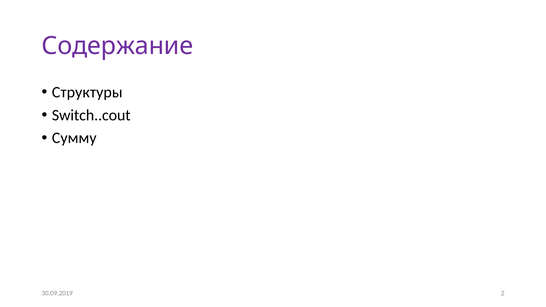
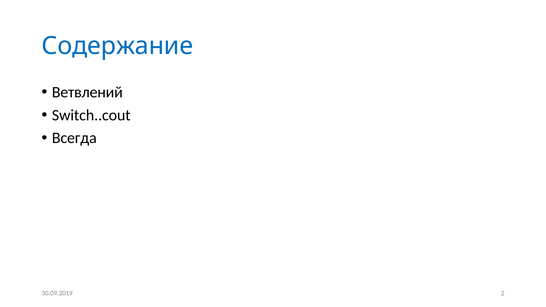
Содержание colour: purple -> blue (117, 46)
Структуры: Структуры -> Ветвлений (87, 92)
Сумму: Сумму -> Всегда (74, 138)
